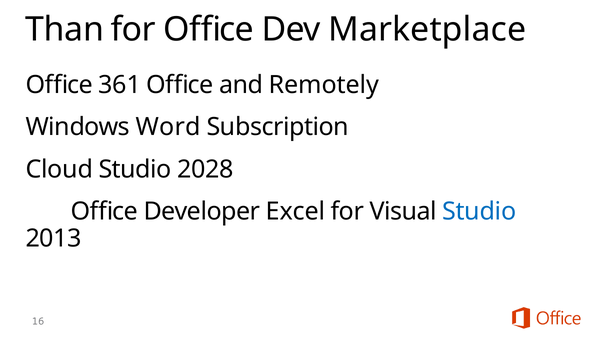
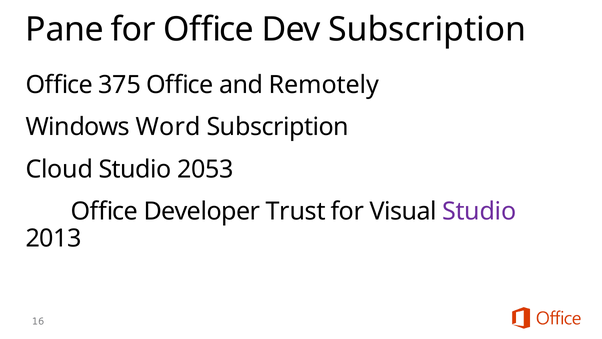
Than: Than -> Pane (65, 29)
Dev Marketplace: Marketplace -> Subscription (427, 29)
361: 361 -> 375 (120, 85)
2028: 2028 -> 2053 (205, 169)
Excel: Excel -> Trust (296, 211)
Studio colour: blue -> purple (479, 211)
